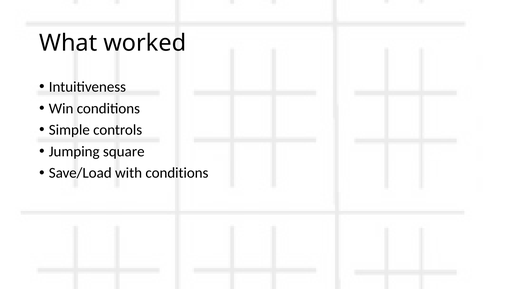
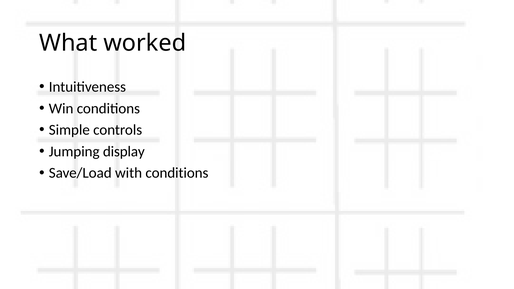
square: square -> display (124, 152)
